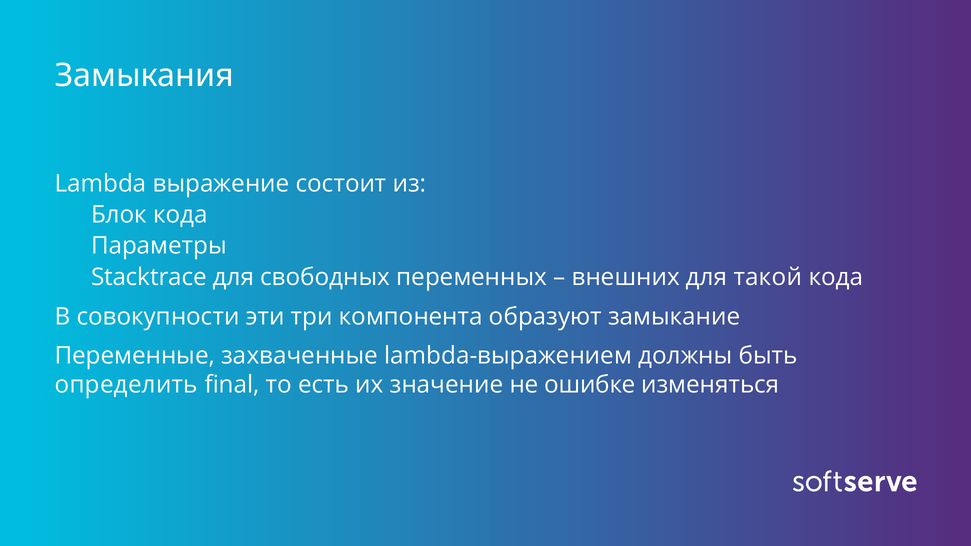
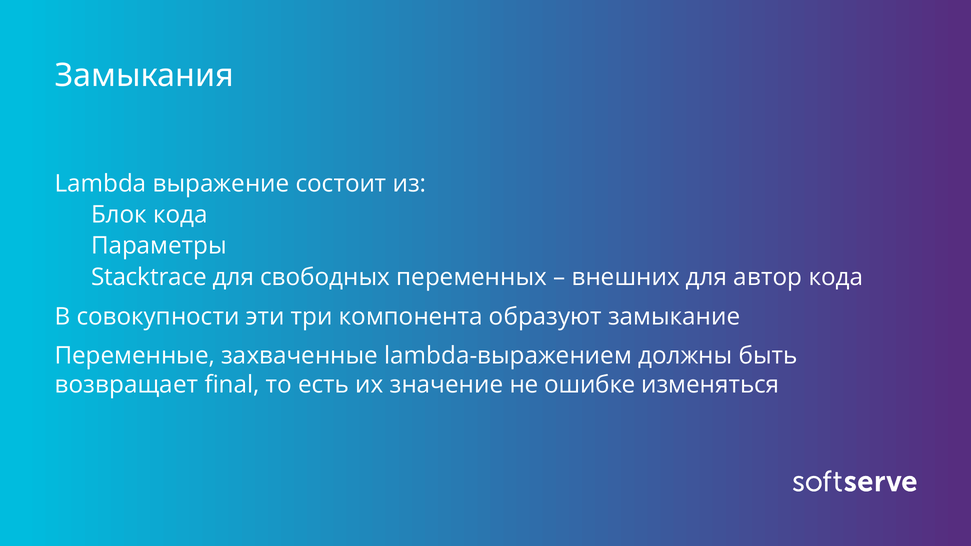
такой: такой -> автор (768, 277)
определить: определить -> возвращает (126, 385)
